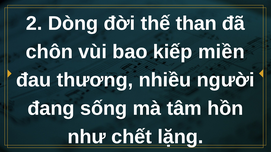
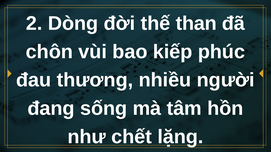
miền: miền -> phúc (221, 52)
